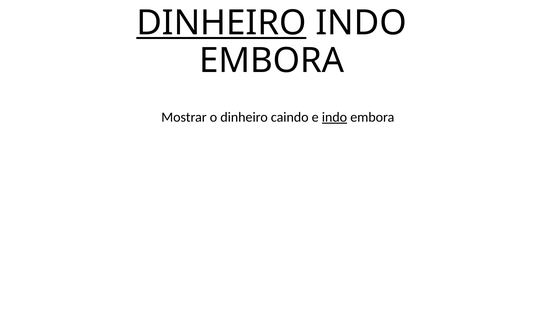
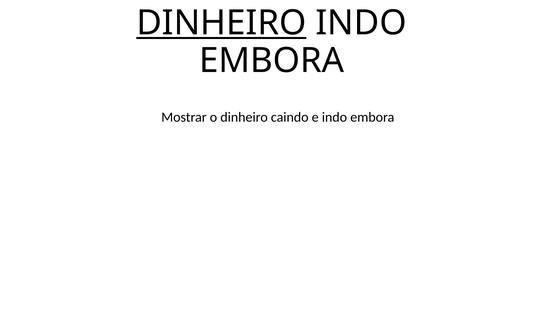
indo underline: present -> none (334, 117)
